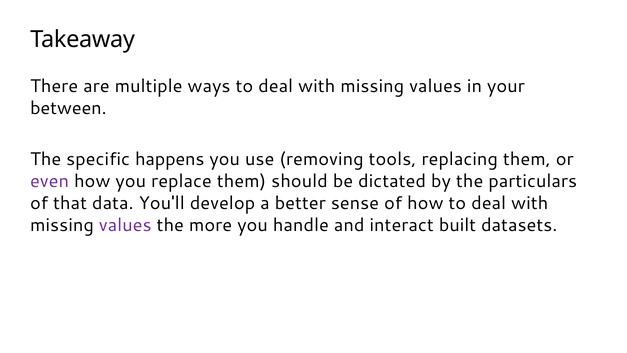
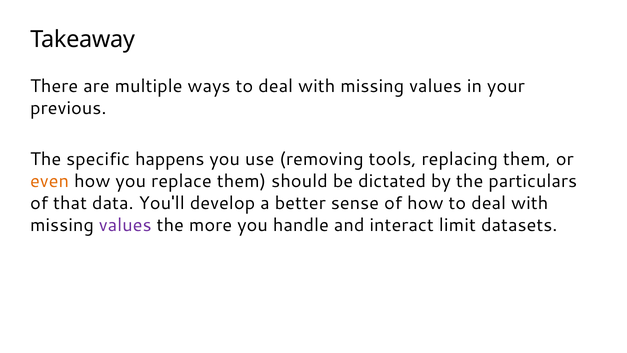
between: between -> previous (68, 108)
even colour: purple -> orange (50, 181)
built: built -> limit (457, 225)
